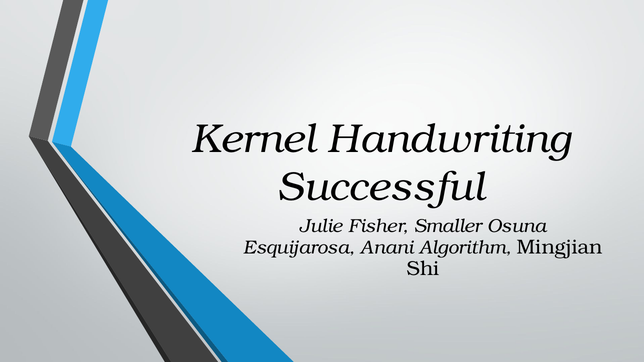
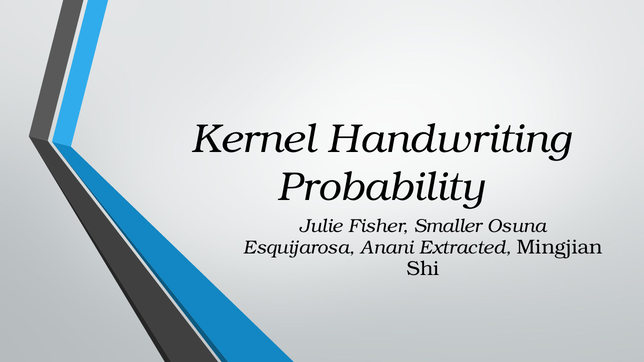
Successful: Successful -> Probability (381, 187)
Algorithm: Algorithm -> Extracted (465, 248)
